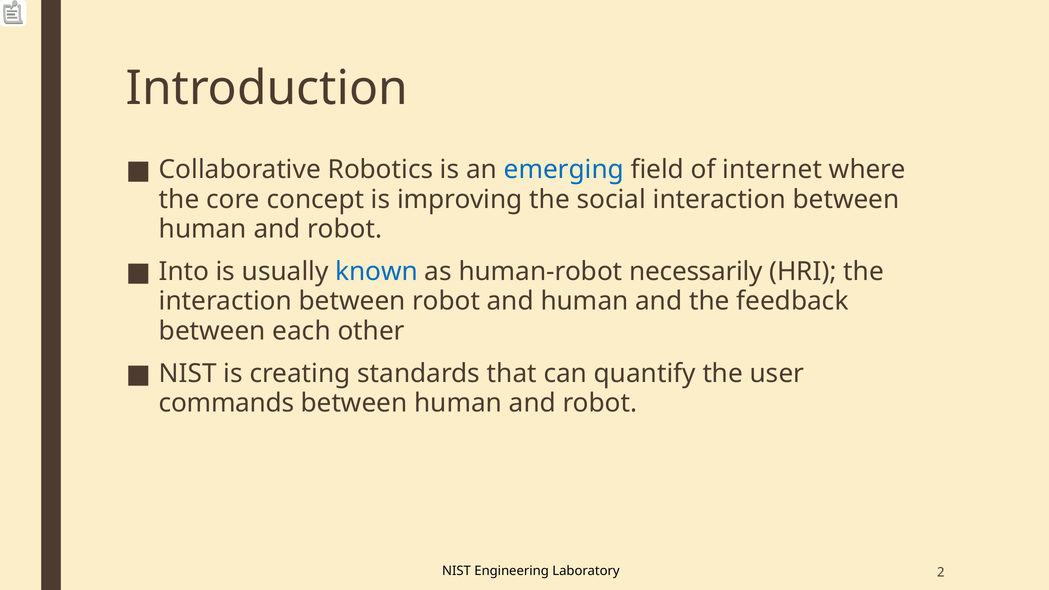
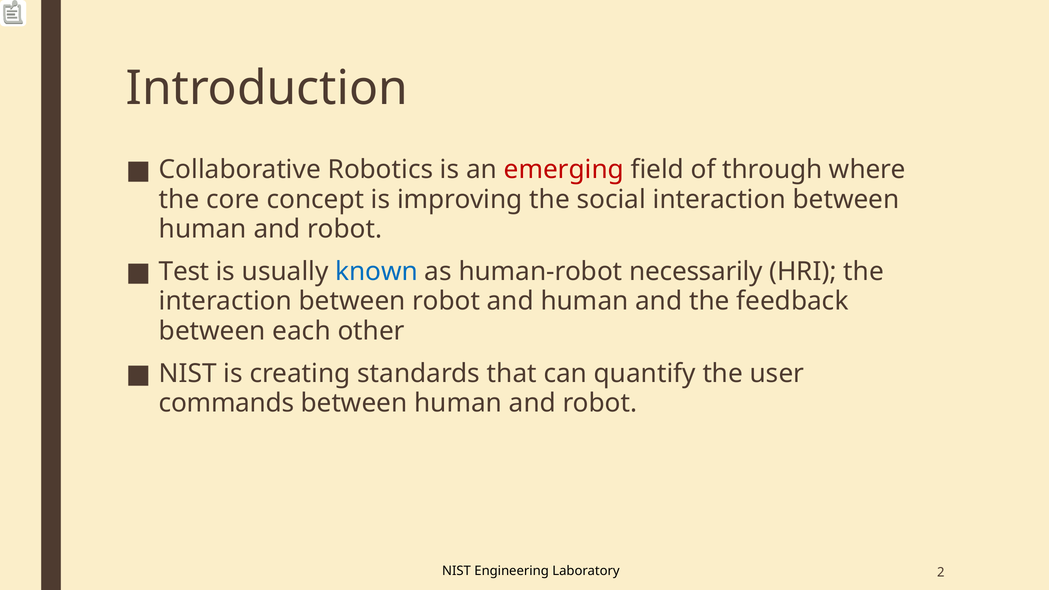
emerging colour: blue -> red (564, 170)
internet: internet -> through (772, 170)
Into: Into -> Test (184, 272)
